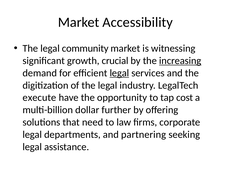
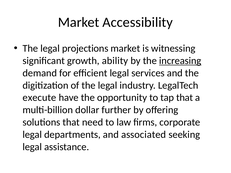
community: community -> projections (85, 48)
crucial: crucial -> ability (115, 61)
legal underline: present -> none (119, 73)
tap cost: cost -> that (185, 98)
partnering: partnering -> associated (144, 135)
